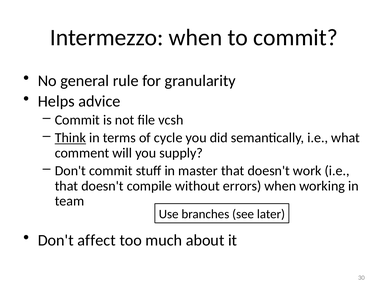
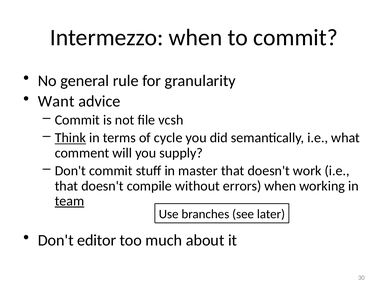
Helps: Helps -> Want (56, 101)
team underline: none -> present (70, 201)
affect: affect -> editor (97, 240)
